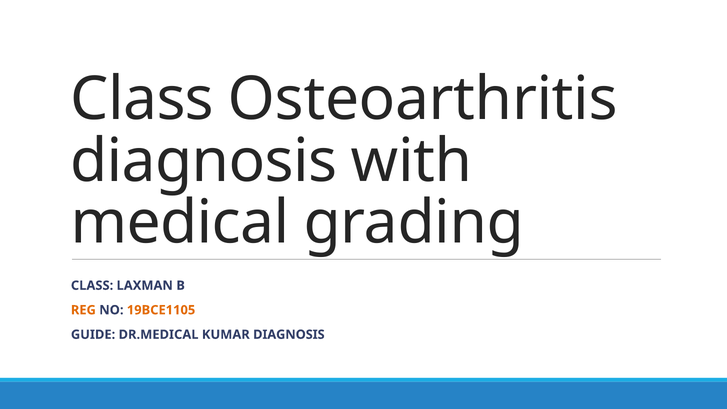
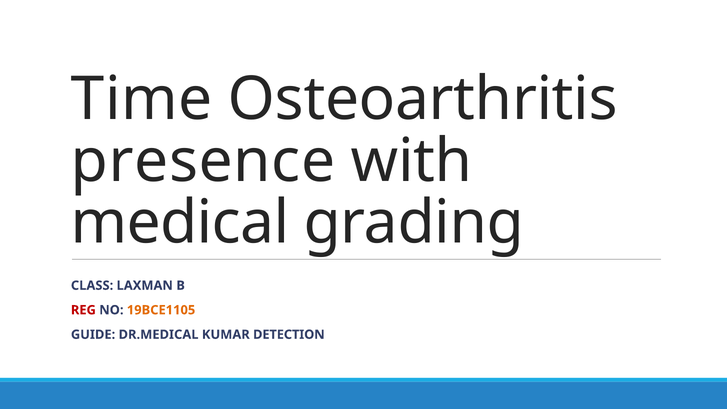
Class: Class -> Time (142, 99)
diagnosis: diagnosis -> presence (203, 161)
REG colour: orange -> red (83, 310)
KUMAR DIAGNOSIS: DIAGNOSIS -> DETECTION (289, 335)
